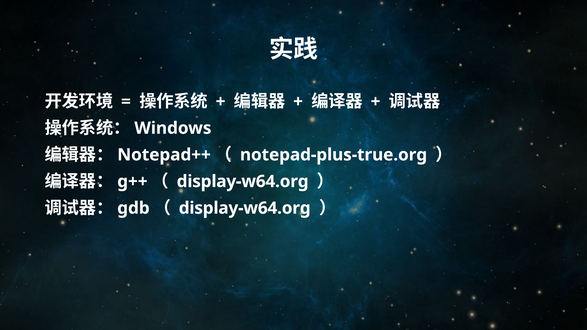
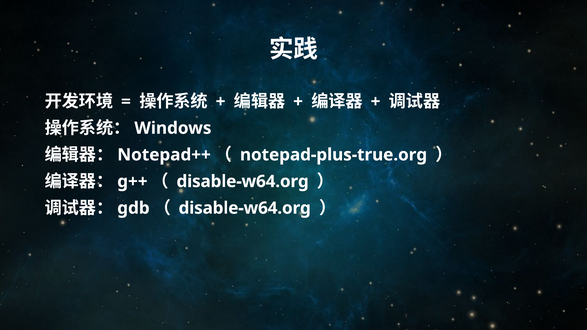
display-w64.org: display-w64.org -> disable-w64.org (243, 182)
display-w64.org: display-w64.org -> disable-w64.org (245, 208)
